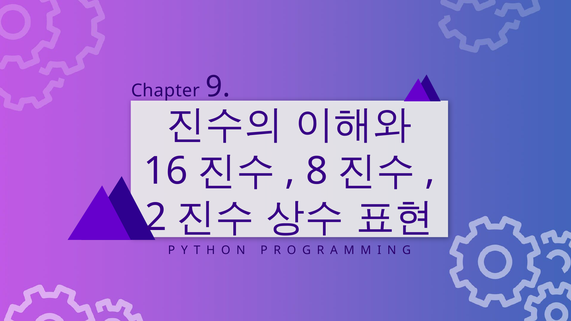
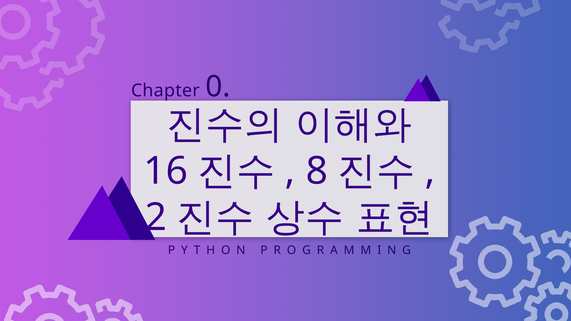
9: 9 -> 0 (218, 87)
